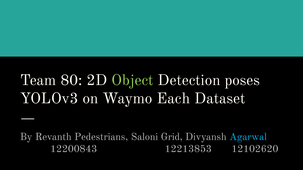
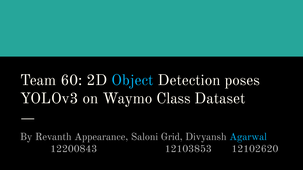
80: 80 -> 60 (71, 80)
Object colour: light green -> light blue (132, 80)
Each: Each -> Class (174, 99)
Pedestrians: Pedestrians -> Appearance (101, 137)
12213853: 12213853 -> 12103853 (188, 149)
